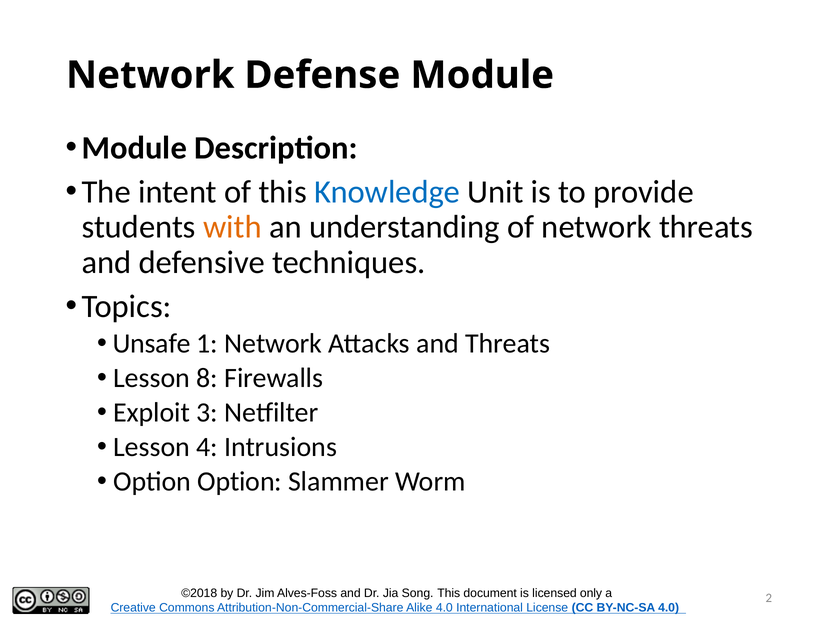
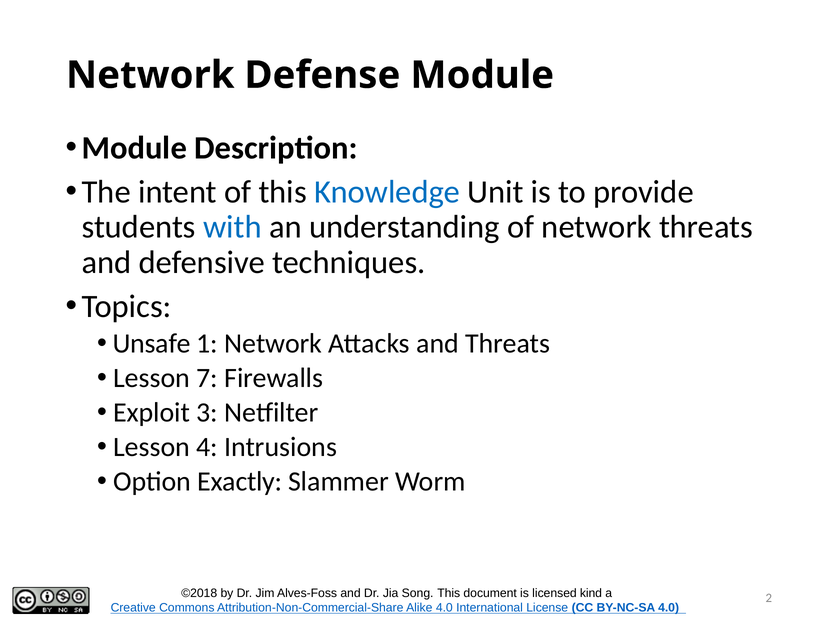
with colour: orange -> blue (232, 227)
8: 8 -> 7 (207, 378)
Option Option: Option -> Exactly (240, 481)
only: only -> kind (591, 593)
